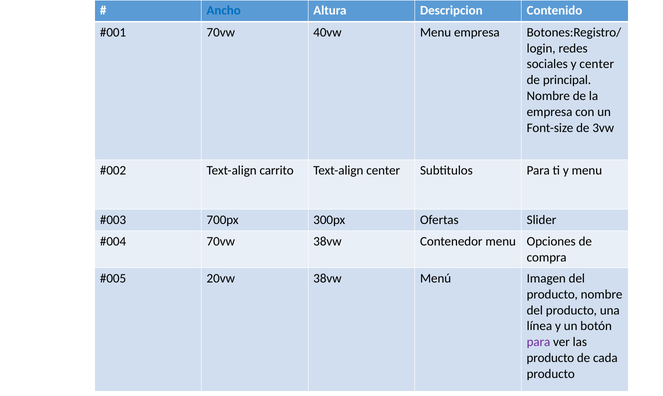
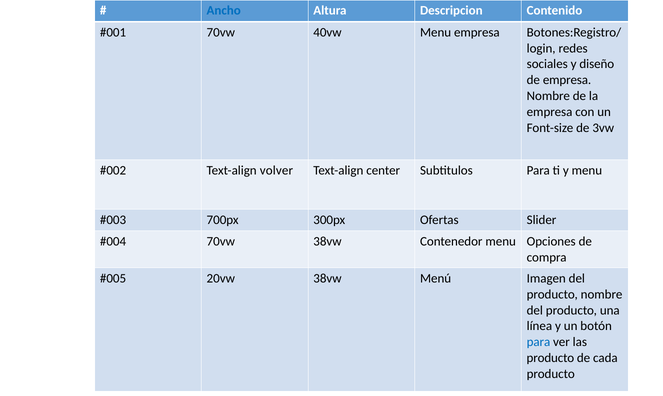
y center: center -> diseño (597, 64)
de principal: principal -> empresa (567, 80)
carrito: carrito -> volver (276, 170)
para colour: purple -> blue (538, 342)
